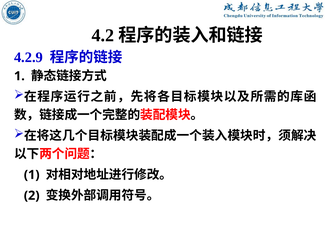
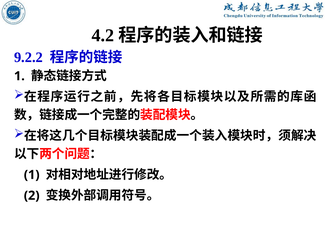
4.2.9: 4.2.9 -> 9.2.2 (28, 57)
